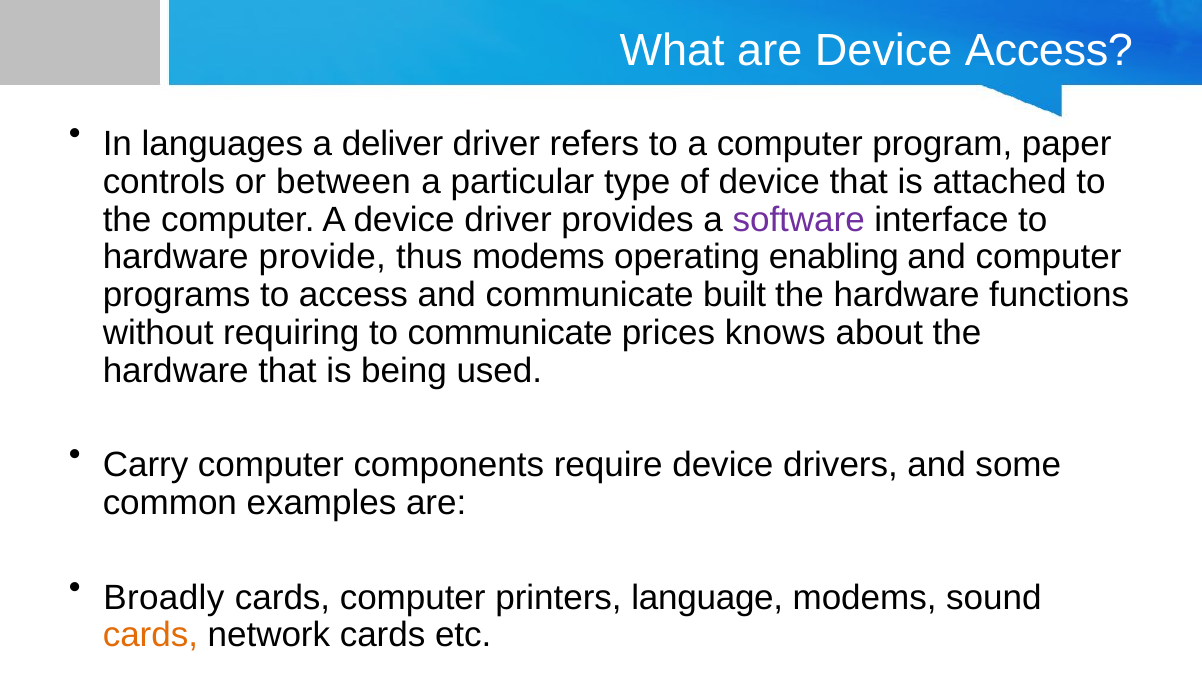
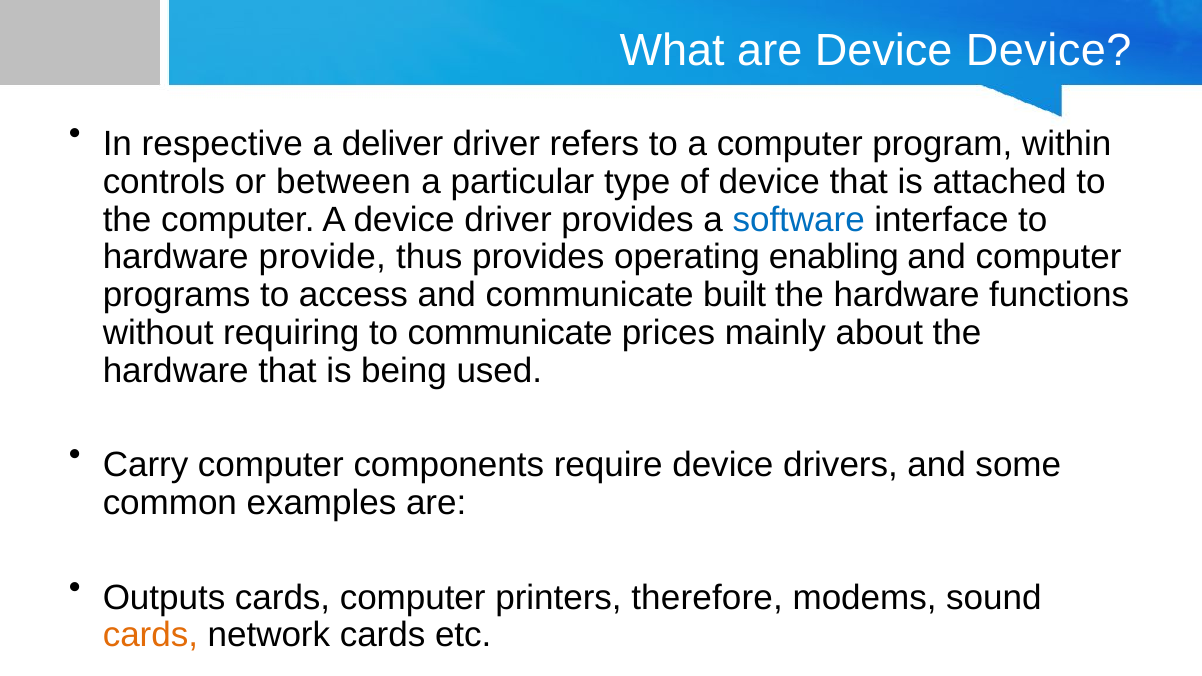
Device Access: Access -> Device (1049, 51)
languages: languages -> respective (222, 144)
paper: paper -> within (1067, 144)
software colour: purple -> blue (799, 219)
thus modems: modems -> provides (538, 257)
knows: knows -> mainly (775, 333)
Broadly: Broadly -> Outputs (164, 598)
language: language -> therefore (707, 598)
